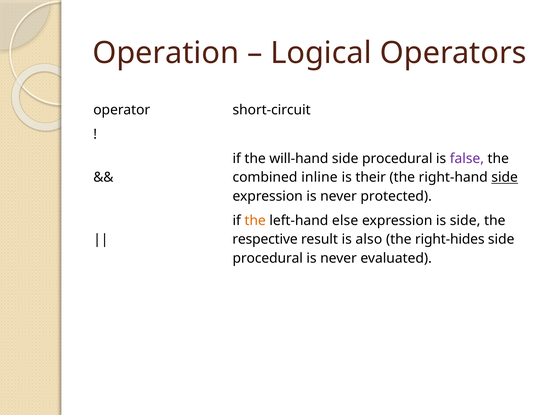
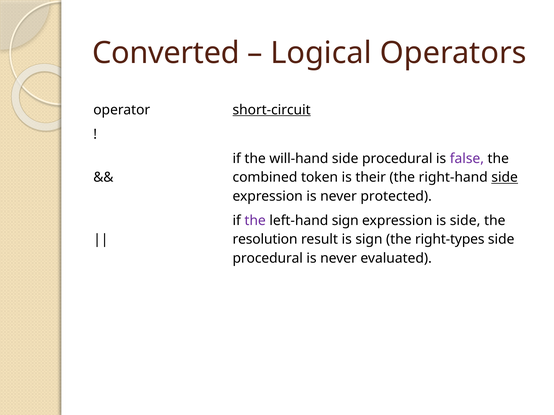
Operation: Operation -> Converted (166, 53)
short-circuit underline: none -> present (272, 110)
inline: inline -> token (320, 178)
the colour: orange -> purple (255, 221)
left-hand else: else -> sign (345, 221)
respective: respective -> resolution (265, 240)
is also: also -> sign (369, 240)
right-hides: right-hides -> right-types (450, 240)
